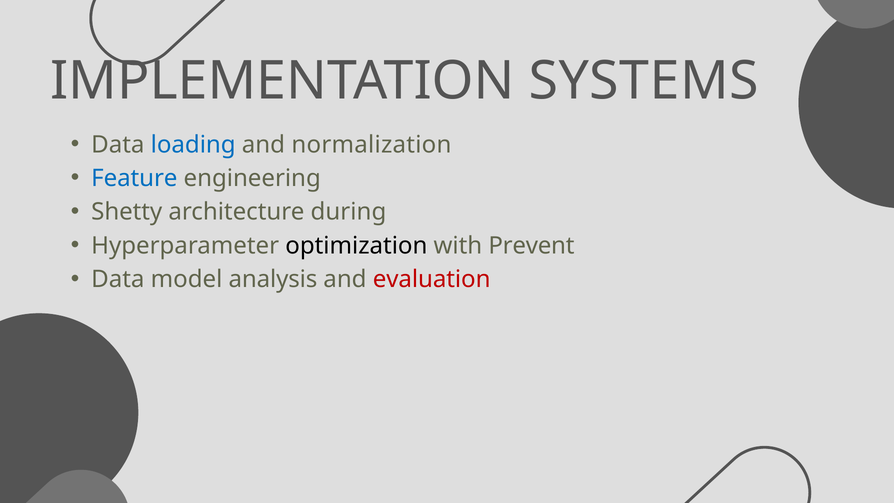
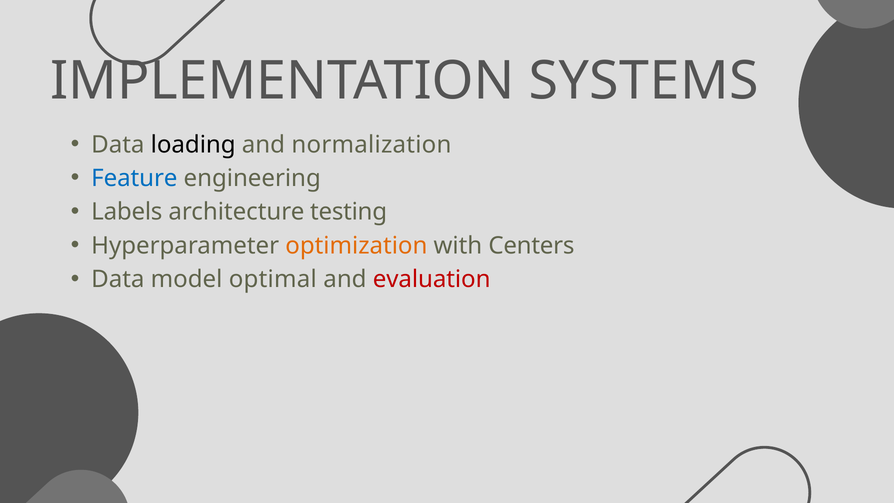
loading colour: blue -> black (193, 145)
Shetty: Shetty -> Labels (127, 212)
during: during -> testing (349, 212)
optimization colour: black -> orange (356, 246)
Prevent: Prevent -> Centers (531, 246)
analysis: analysis -> optimal (273, 279)
